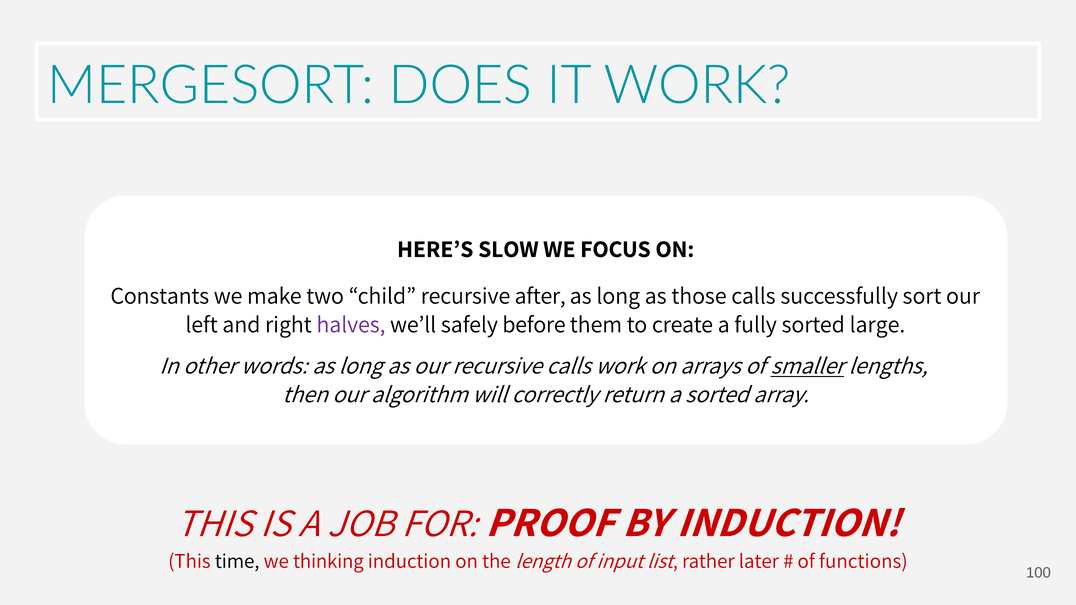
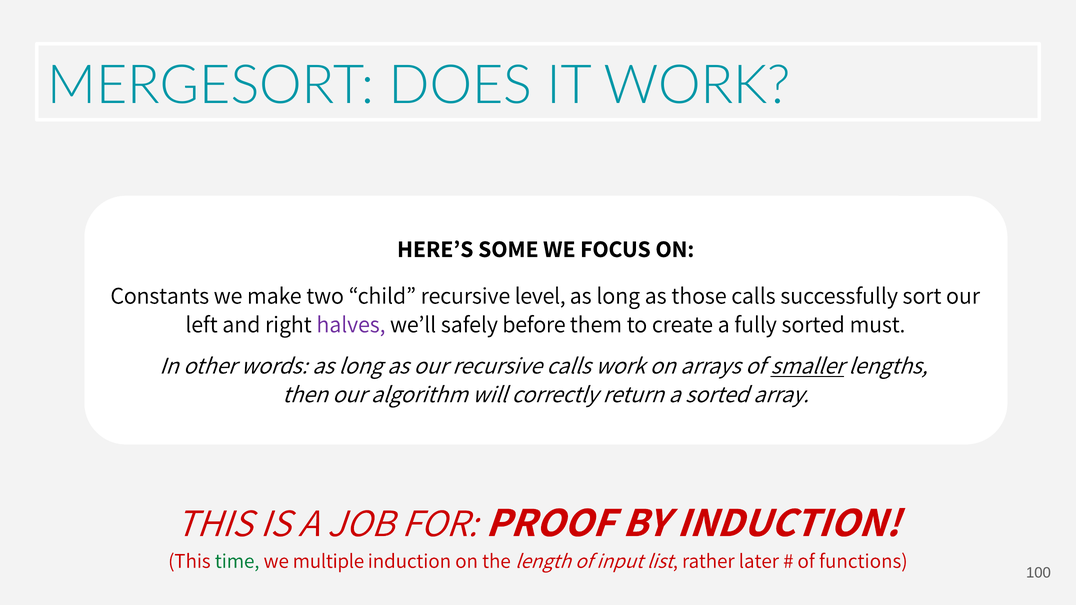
SLOW: SLOW -> SOME (508, 249)
after: after -> level (540, 296)
large: large -> must (877, 325)
time colour: black -> green (237, 561)
thinking: thinking -> multiple (328, 561)
